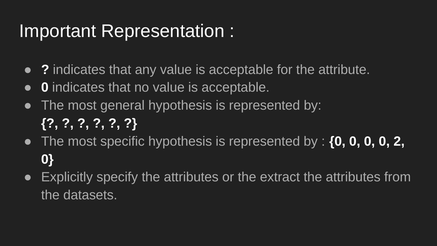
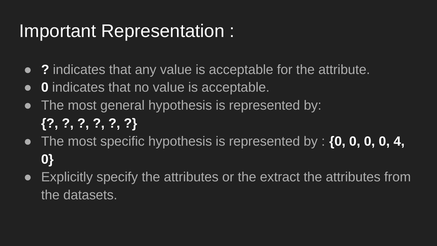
2: 2 -> 4 (399, 141)
